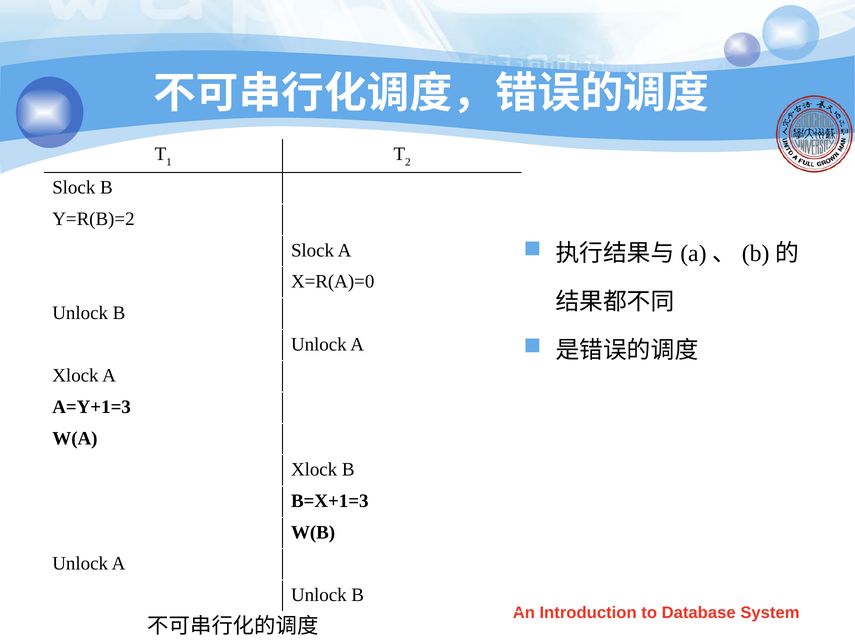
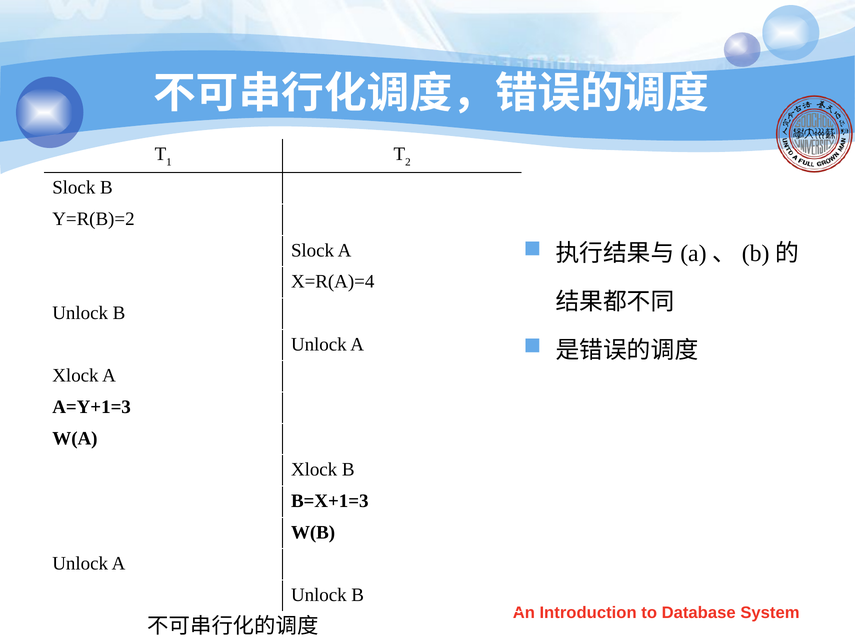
X=R(A)=0: X=R(A)=0 -> X=R(A)=4 (333, 281)
